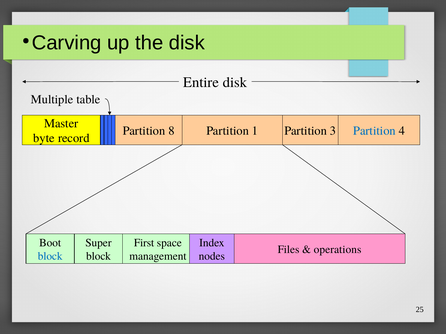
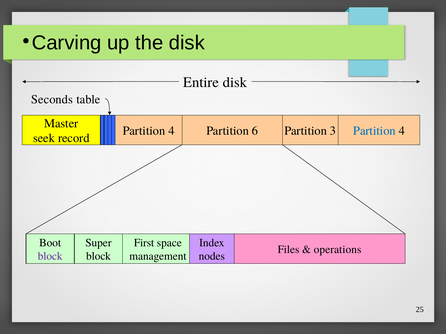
Multiple: Multiple -> Seconds (52, 100)
8: 8 -> 4 (171, 131)
1: 1 -> 6 (255, 131)
byte: byte -> seek (44, 138)
block colour: blue -> purple (50, 257)
